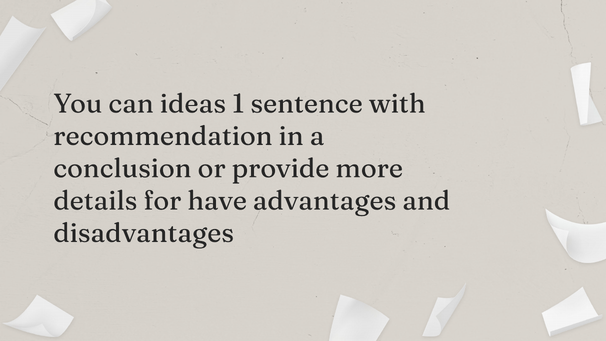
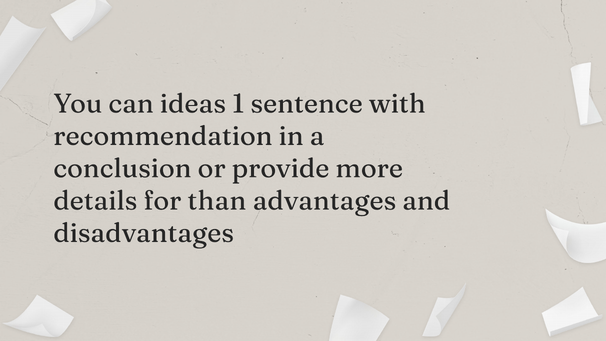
have: have -> than (217, 201)
